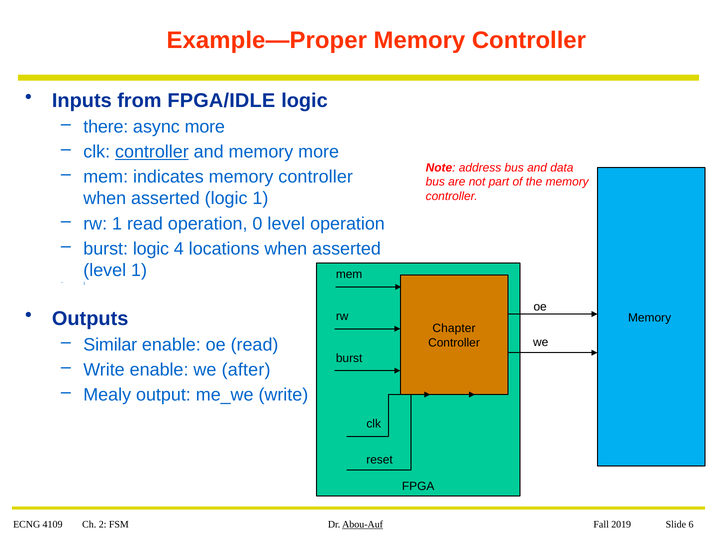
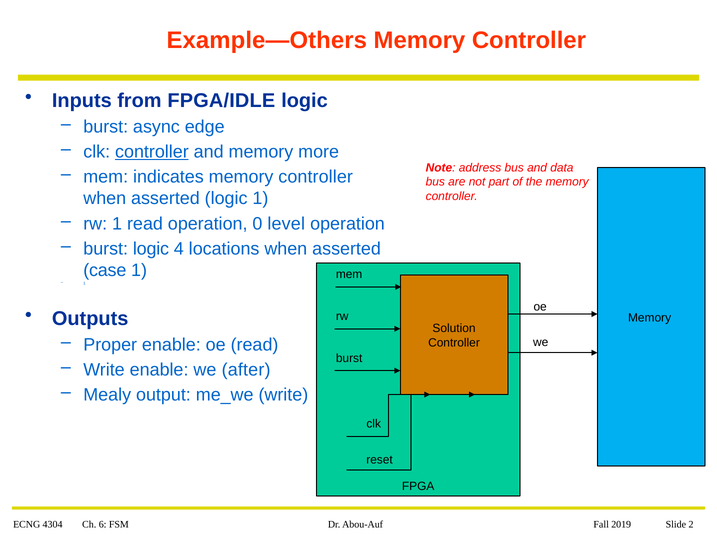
Example—Proper: Example—Proper -> Example—Others (267, 40)
there: there -> burst (106, 127)
async more: more -> edge (205, 127)
level: level -> case (105, 270)
Chapter: Chapter -> Solution (454, 328)
Similar: Similar -> Proper (110, 345)
4109: 4109 -> 4304 (53, 524)
2: 2 -> 6 (103, 524)
Abou-Auf underline: present -> none (363, 524)
6: 6 -> 2 (691, 524)
